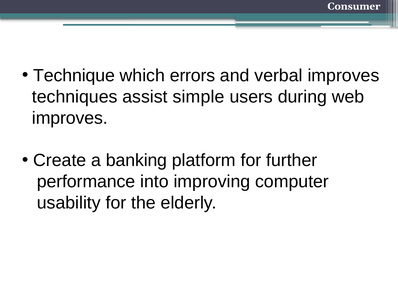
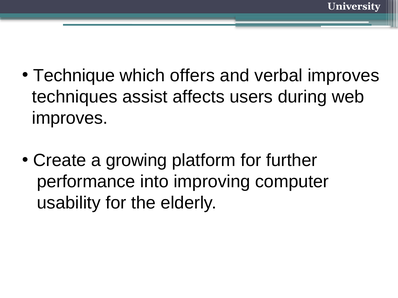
Consumer: Consumer -> University (354, 6)
errors: errors -> offers (192, 76)
simple: simple -> affects (199, 97)
banking: banking -> growing (137, 161)
